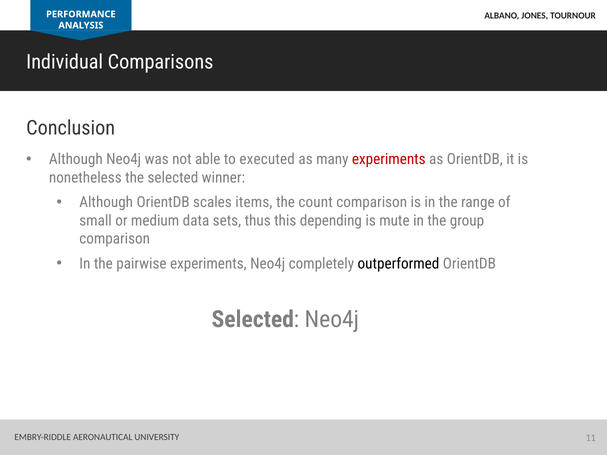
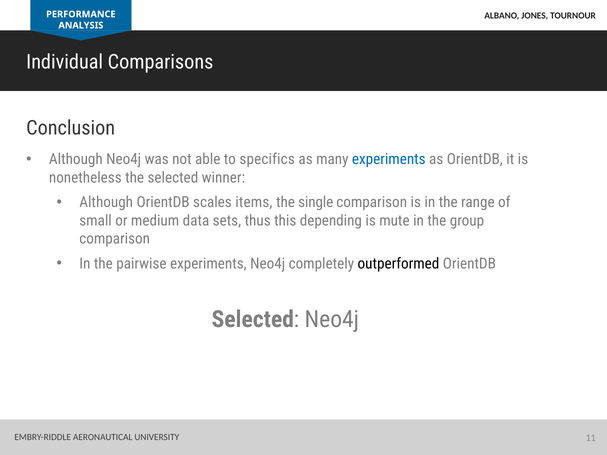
executed: executed -> specifics (267, 159)
experiments colour: red -> blue (389, 159)
count: count -> single (316, 203)
